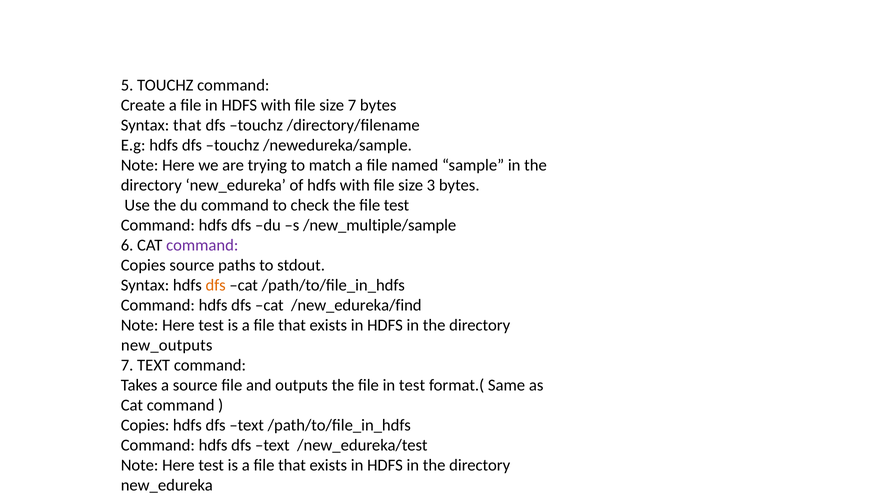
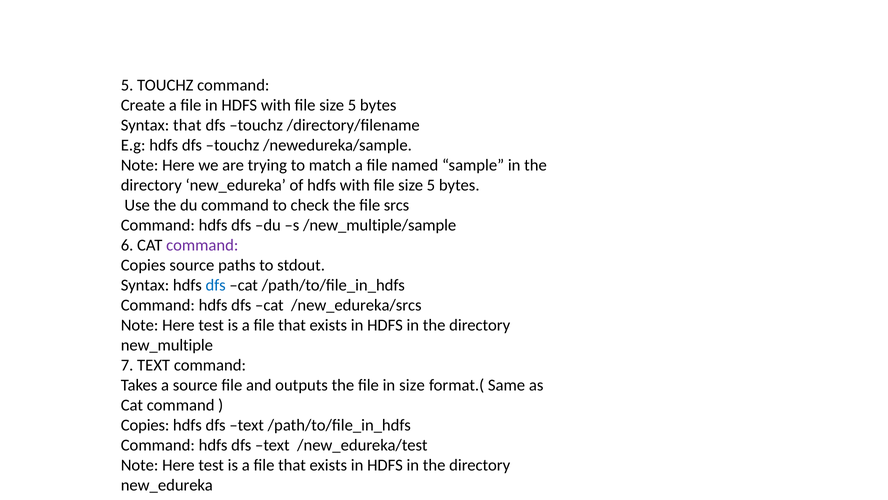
7: 7 -> 5 (352, 105)
3: 3 -> 5 (431, 185)
file test: test -> srcs (396, 205)
dfs colour: orange -> blue (216, 285)
/new_edureka/find: /new_edureka/find -> /new_edureka/srcs (356, 305)
new_outputs: new_outputs -> new_multiple (167, 345)
in test: test -> size (412, 385)
